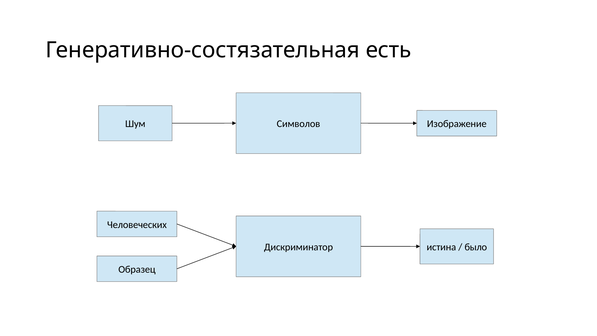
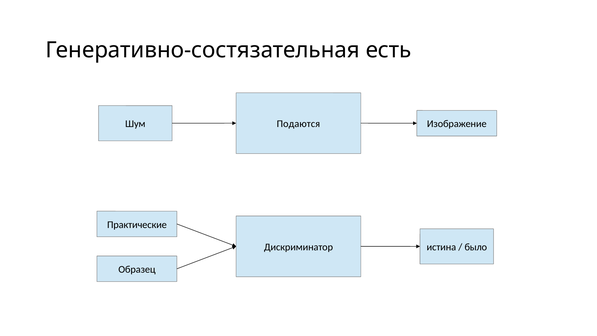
Символов: Символов -> Подаются (298, 124)
Человеческих: Человеческих -> Практические (137, 225)
